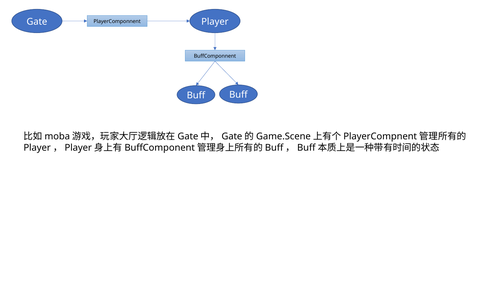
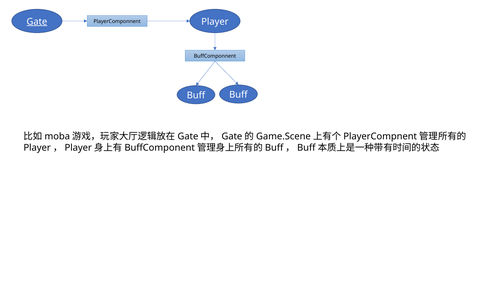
Gate underline: none -> present (37, 22)
